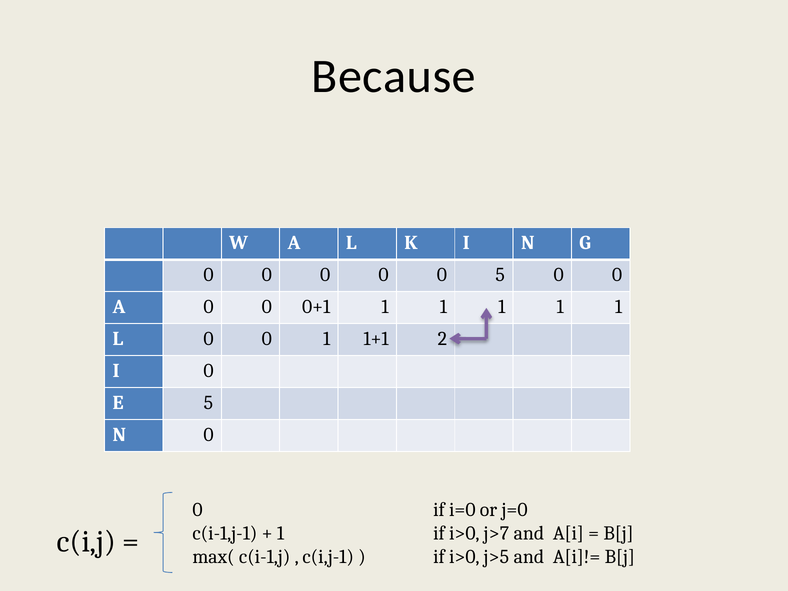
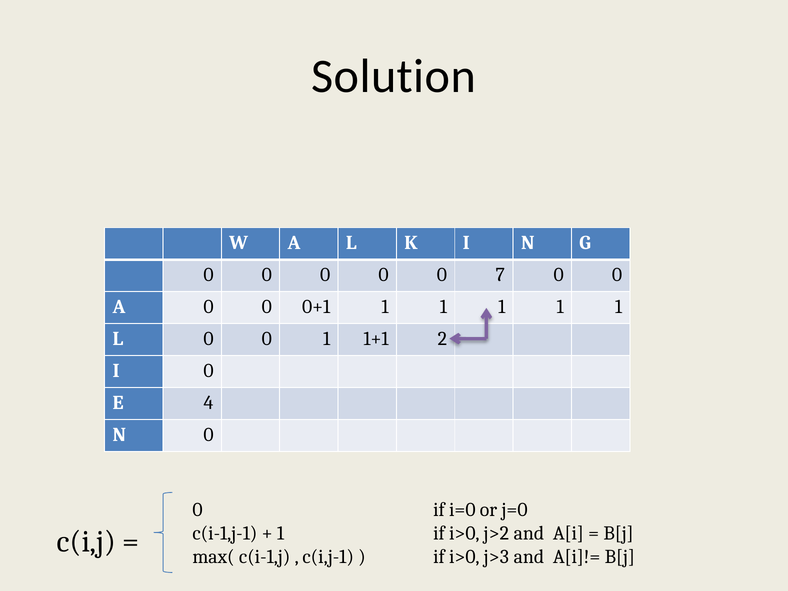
Because: Because -> Solution (394, 76)
0 5: 5 -> 7 (500, 275)
E 5: 5 -> 4 (208, 403)
j>7: j>7 -> j>2 (496, 533)
j>5: j>5 -> j>3 (496, 557)
